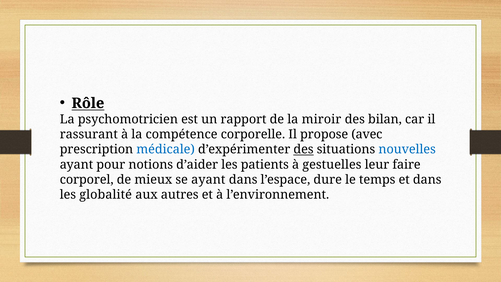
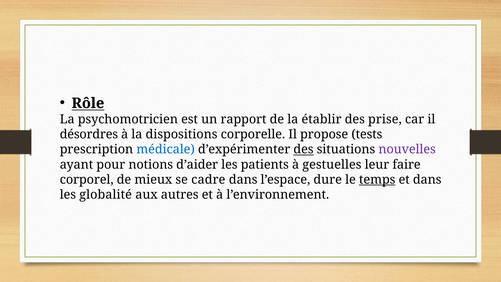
miroir: miroir -> établir (322, 119)
bilan: bilan -> prise (385, 119)
rassurant: rassurant -> désordres (89, 134)
compétence: compétence -> dispositions (182, 134)
avec: avec -> tests (367, 134)
nouvelles colour: blue -> purple (407, 149)
se ayant: ayant -> cadre (208, 179)
temps underline: none -> present (377, 179)
